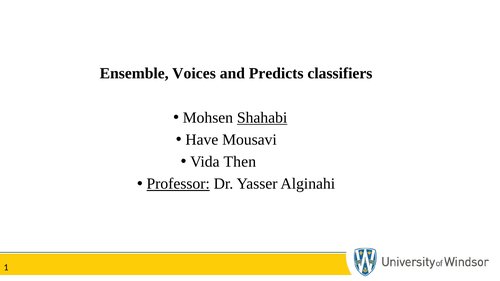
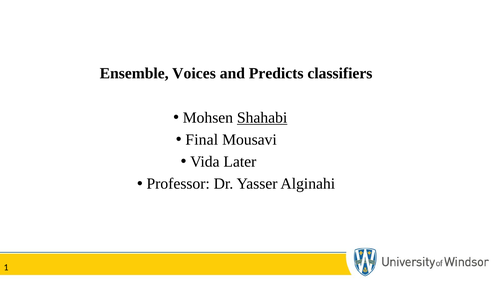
Have: Have -> Final (202, 140)
Then: Then -> Later (240, 162)
Professor underline: present -> none (178, 184)
